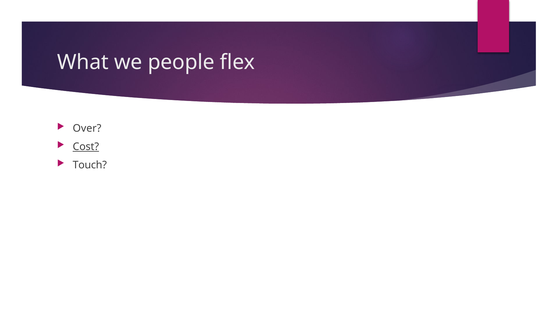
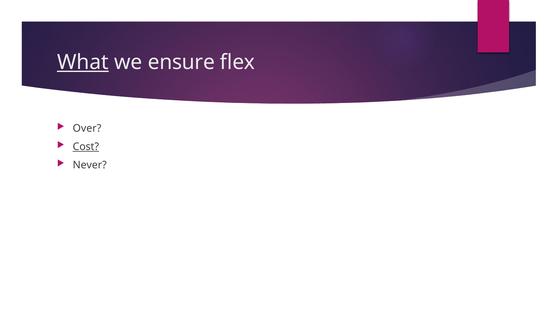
What underline: none -> present (83, 62)
people: people -> ensure (181, 62)
Touch: Touch -> Never (90, 165)
